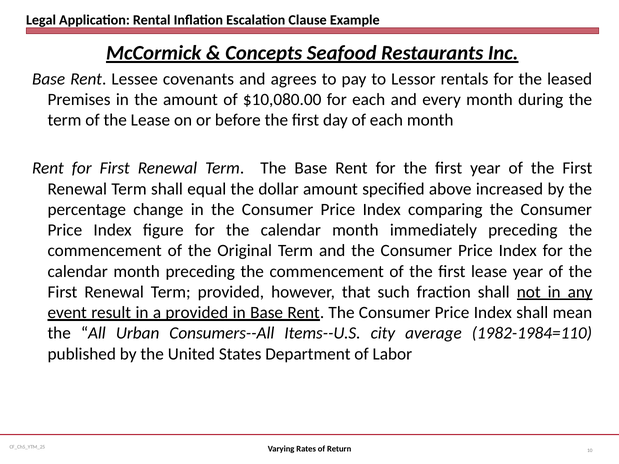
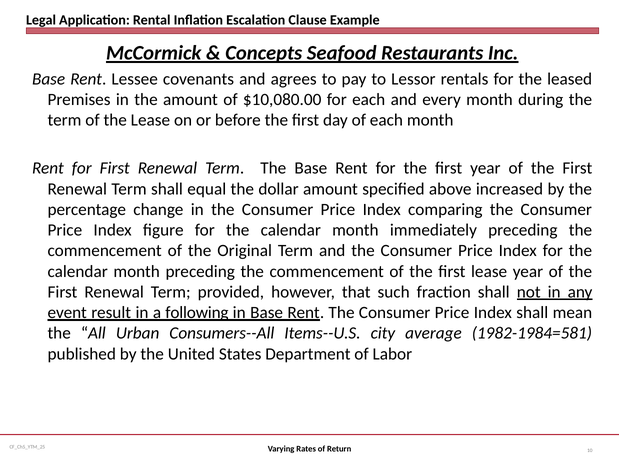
a provided: provided -> following (197, 313)
1982-1984=110: 1982-1984=110 -> 1982-1984=581 (532, 333)
